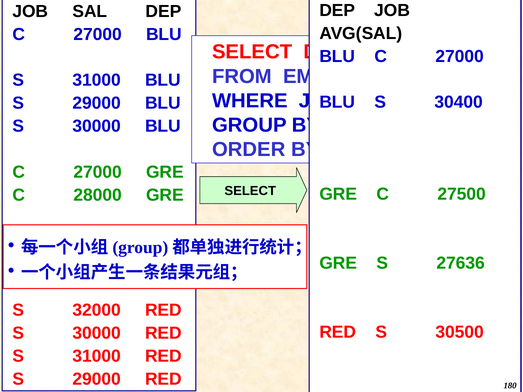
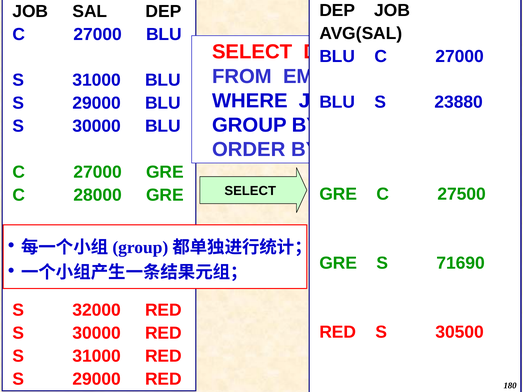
30400: 30400 -> 23880 (459, 102)
27636: 27636 -> 71690 (461, 263)
